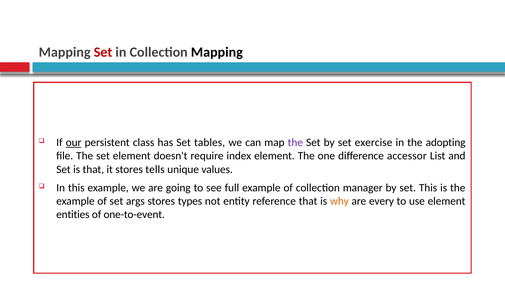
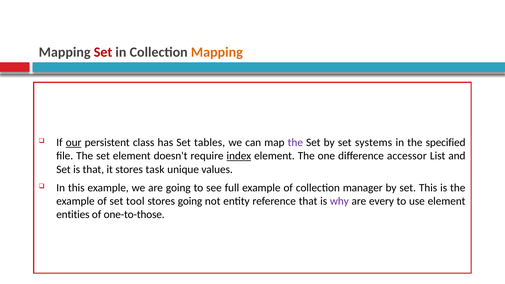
Mapping colour: black -> orange (217, 52)
exercise: exercise -> systems (374, 142)
adopting: adopting -> specified (446, 142)
index underline: none -> present (239, 156)
tells: tells -> task (155, 169)
args: args -> tool (135, 201)
stores types: types -> going (190, 201)
why colour: orange -> purple (339, 201)
one-to-event: one-to-event -> one-to-those (134, 215)
